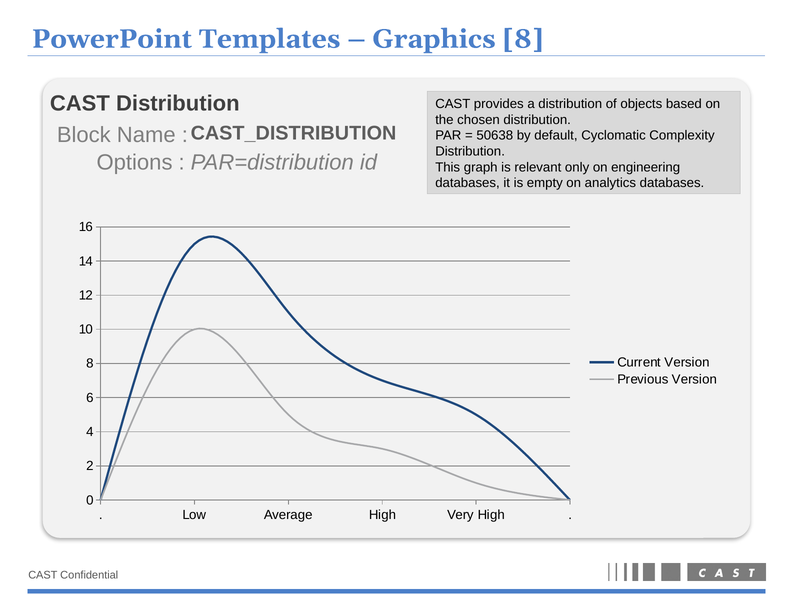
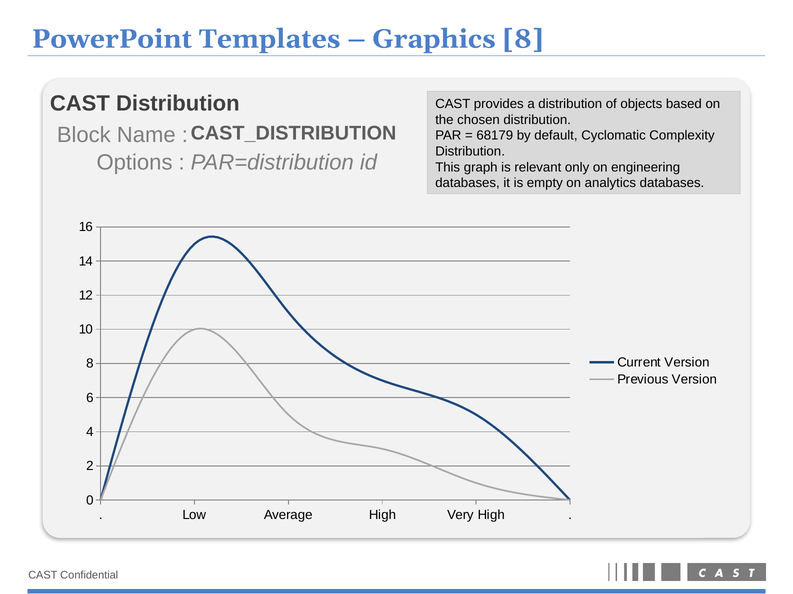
50638: 50638 -> 68179 (495, 136)
